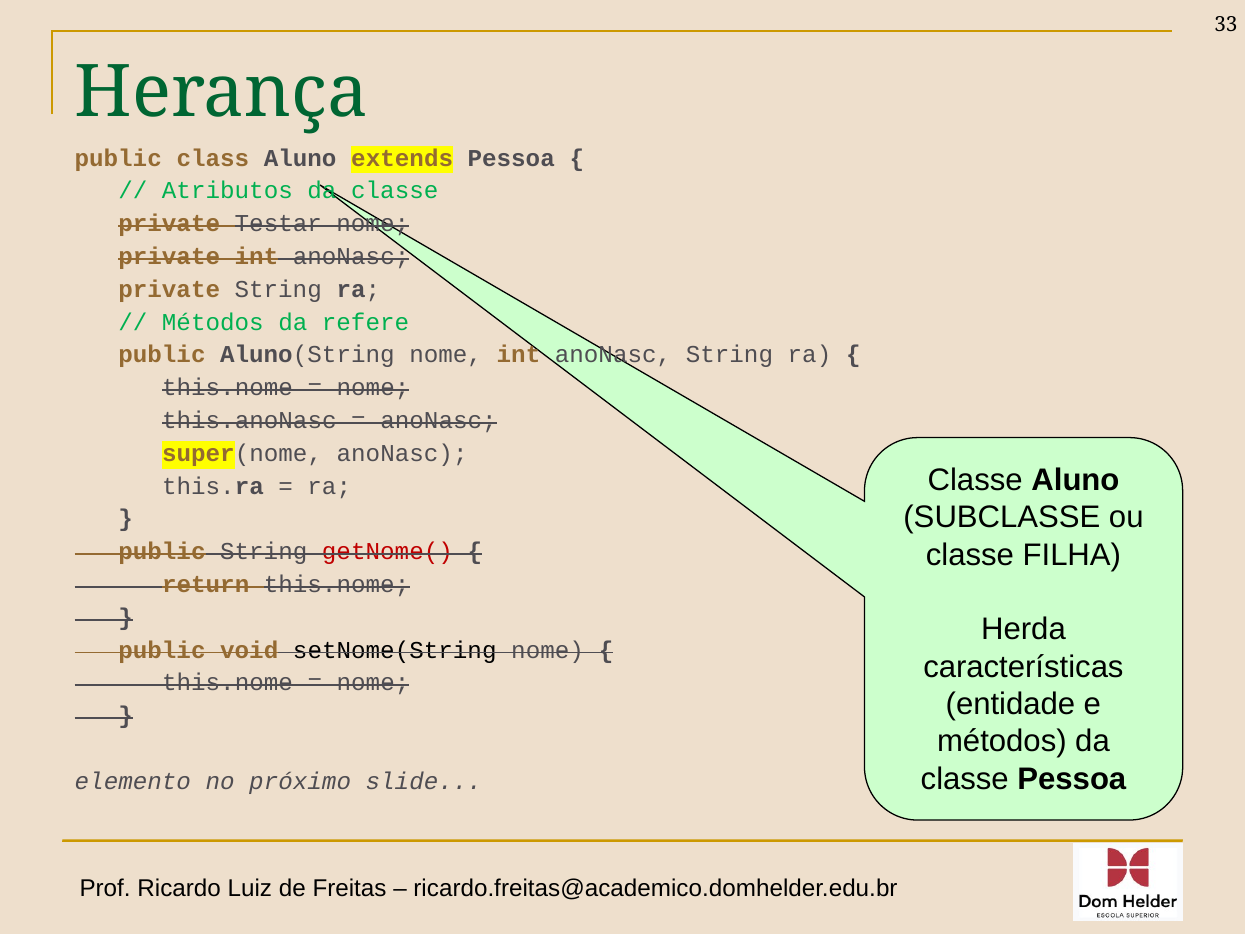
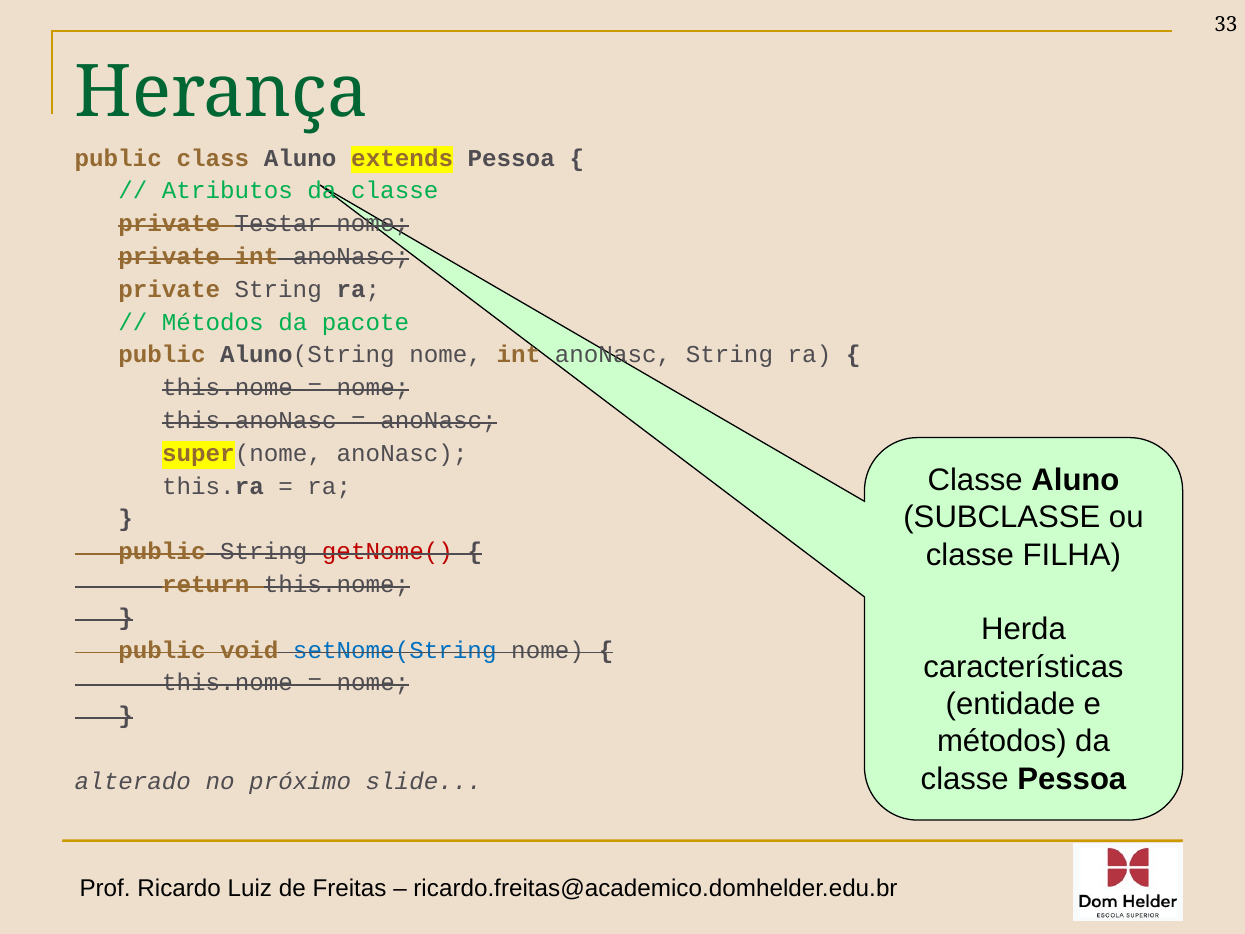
refere: refere -> pacote (366, 322)
setNome(String colour: black -> blue (395, 650)
elemento: elemento -> alterado (133, 781)
